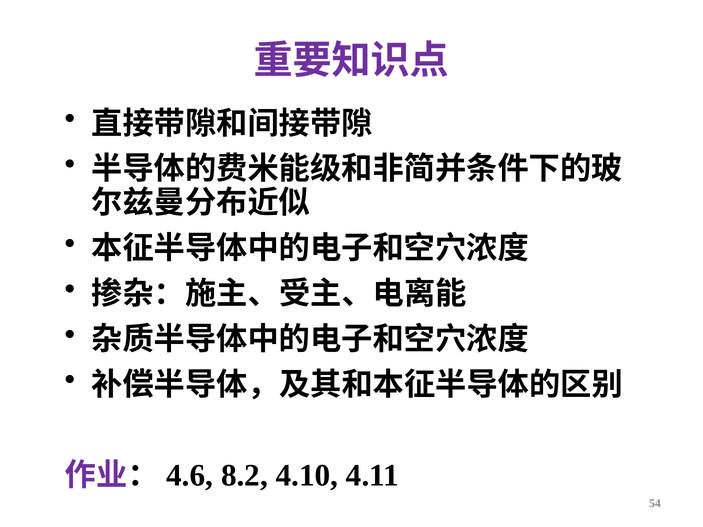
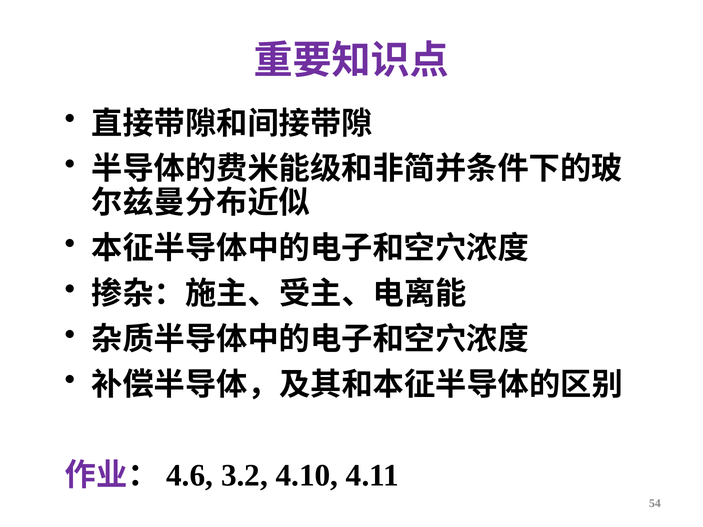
8.2: 8.2 -> 3.2 (244, 476)
